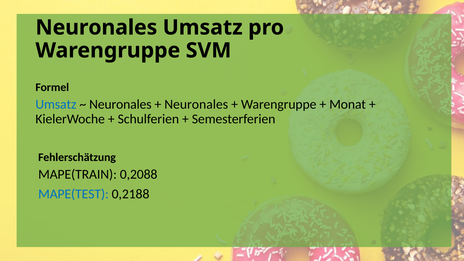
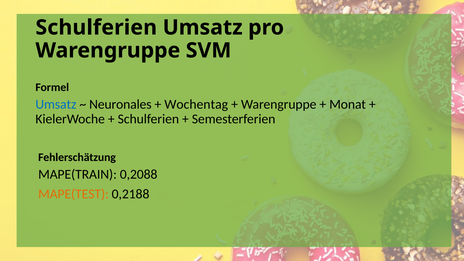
Neuronales: Neuronales -> Schulferien (96, 27)
Neuronales: Neuronales -> Wochentag (196, 104)
MAPE(TEST colour: blue -> orange (73, 194)
